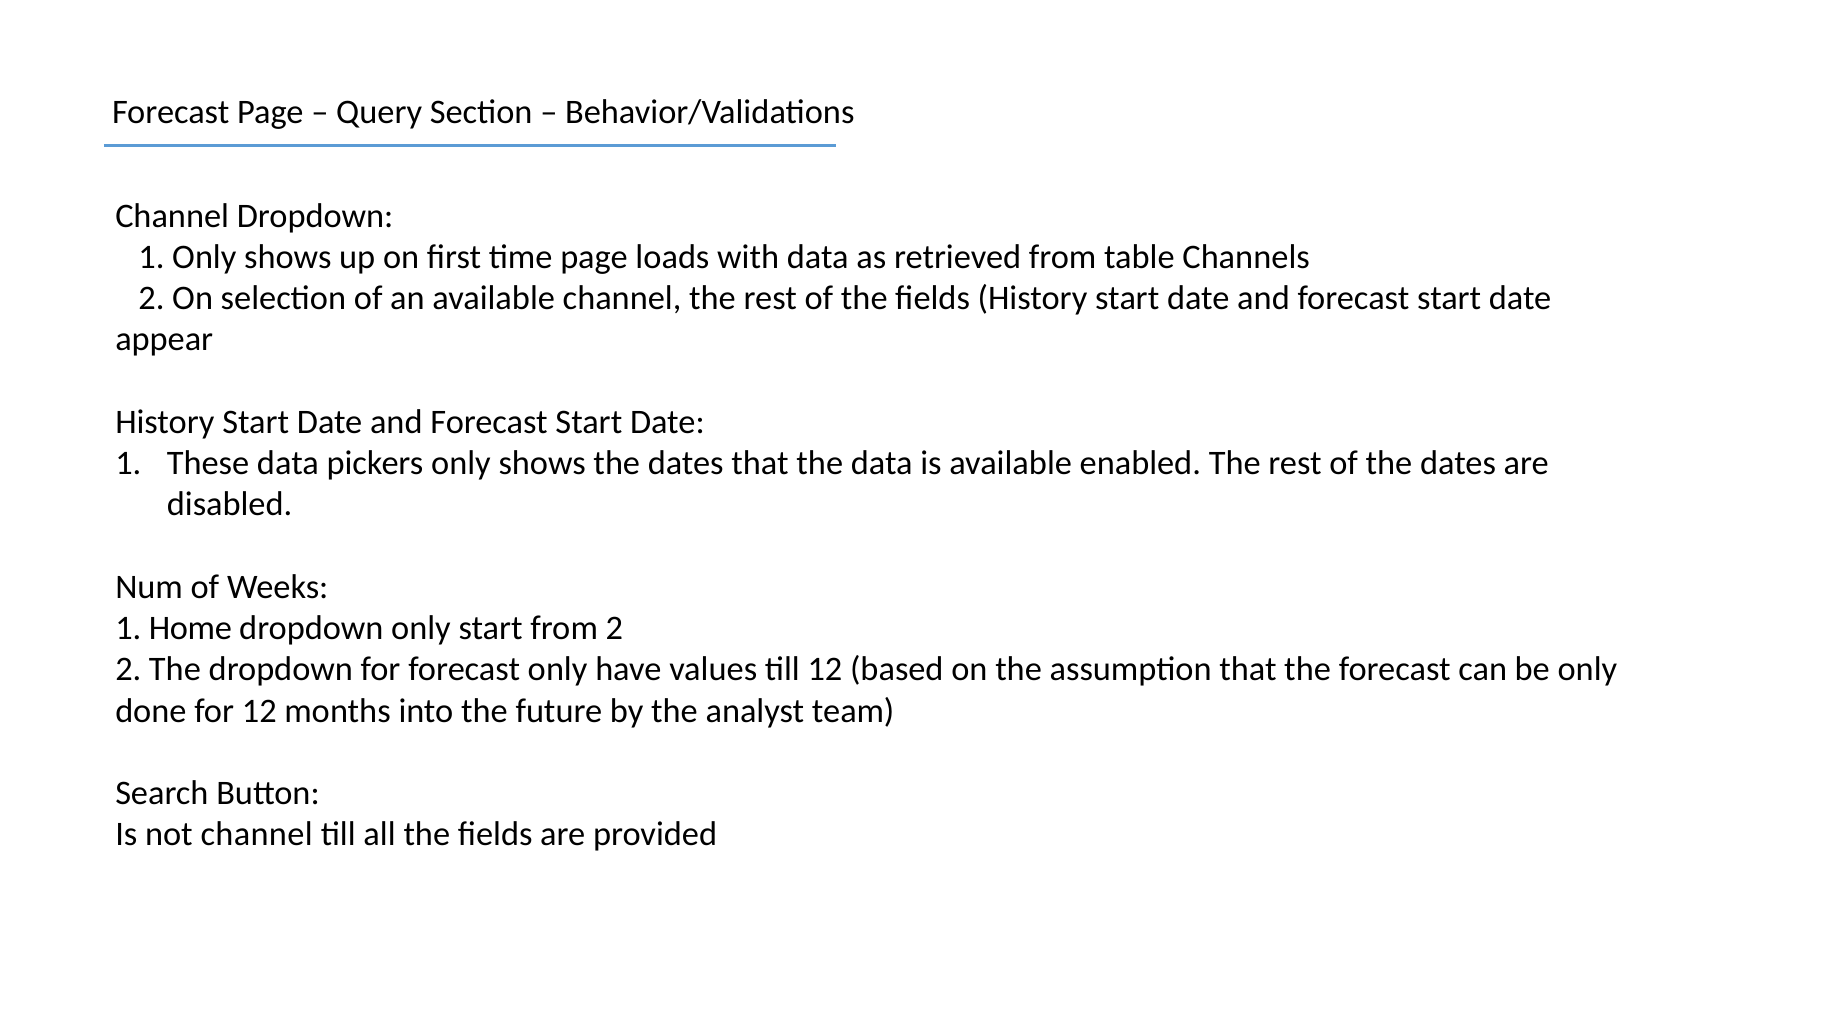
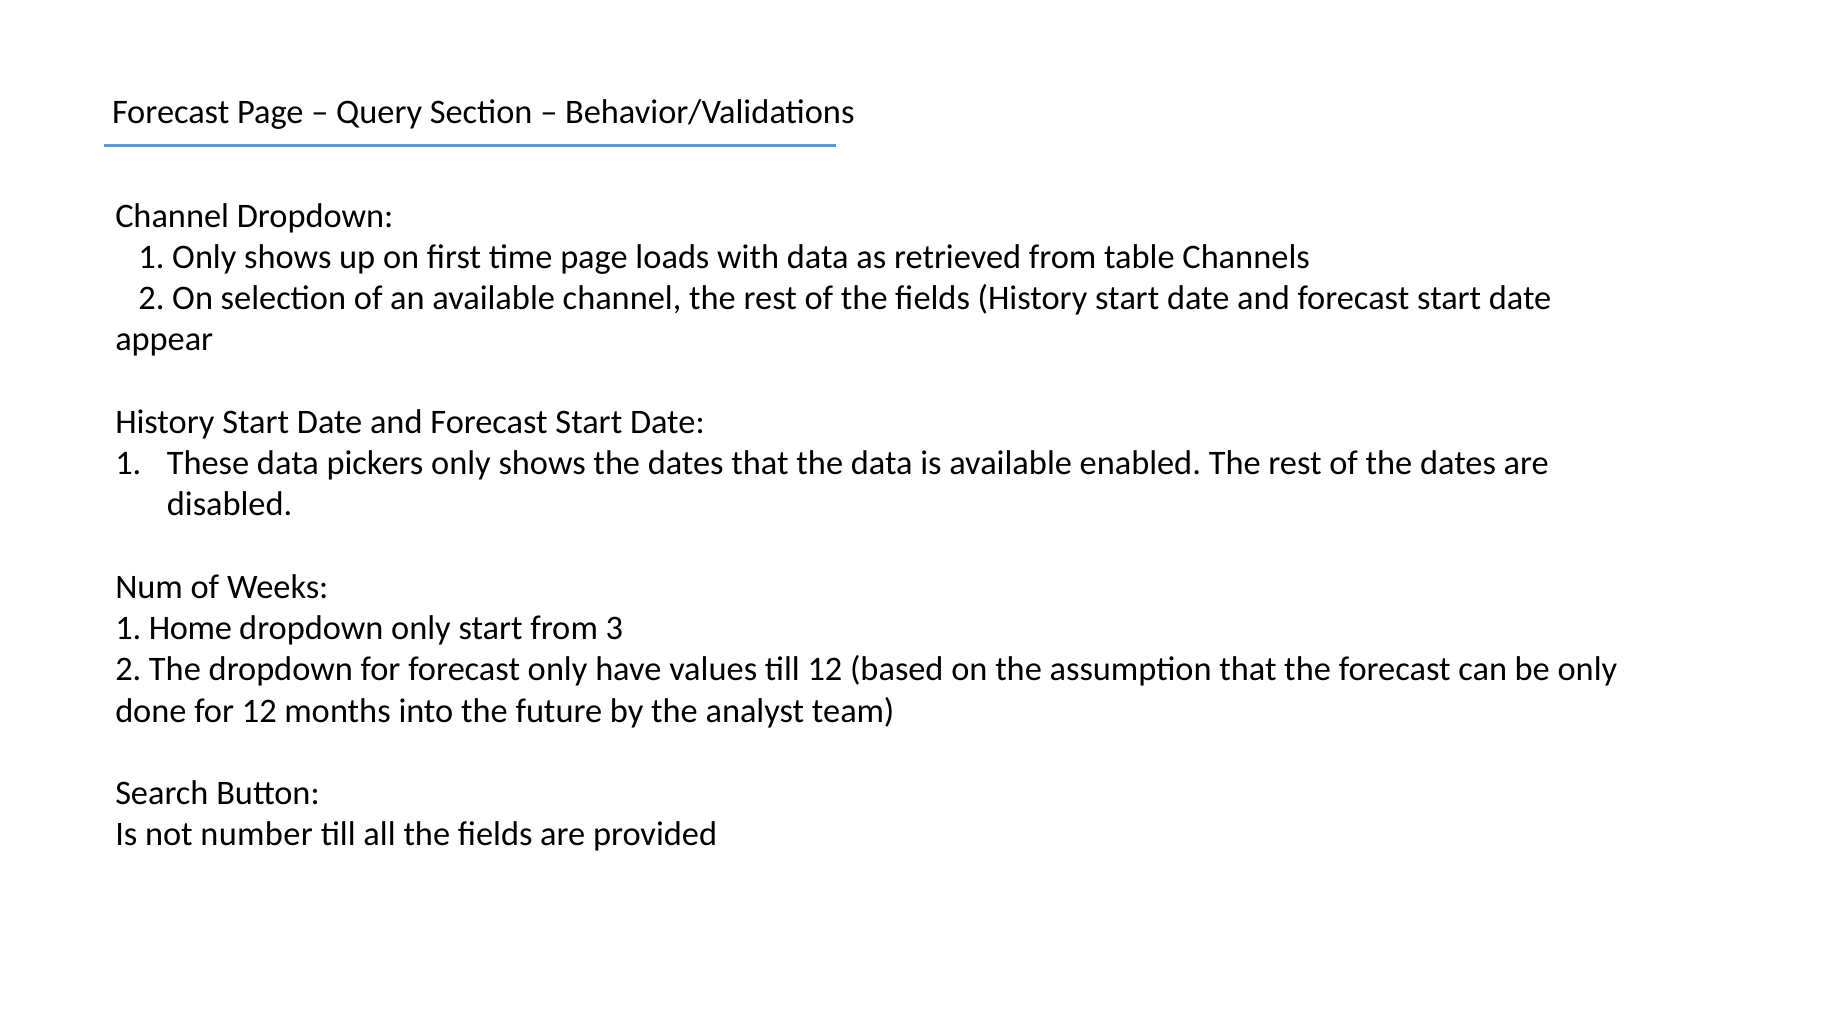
from 2: 2 -> 3 (614, 629)
not channel: channel -> number (257, 835)
